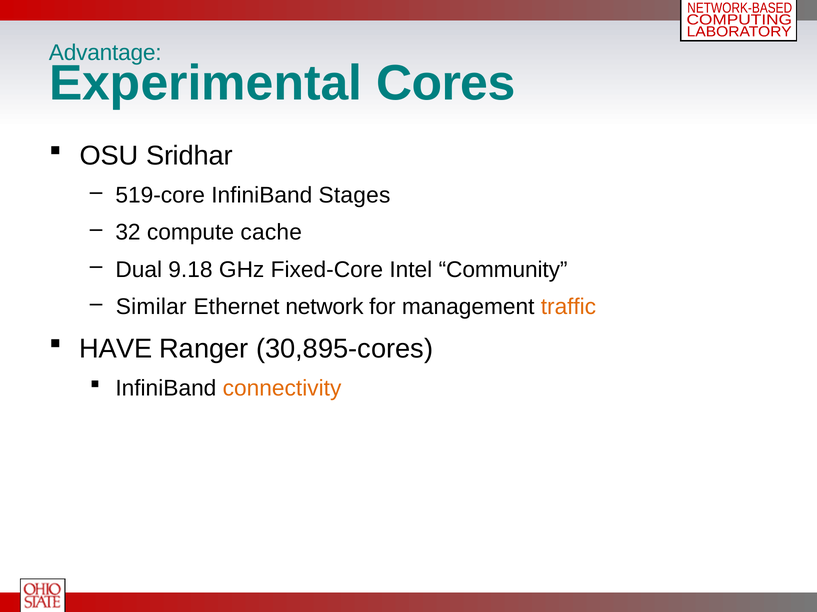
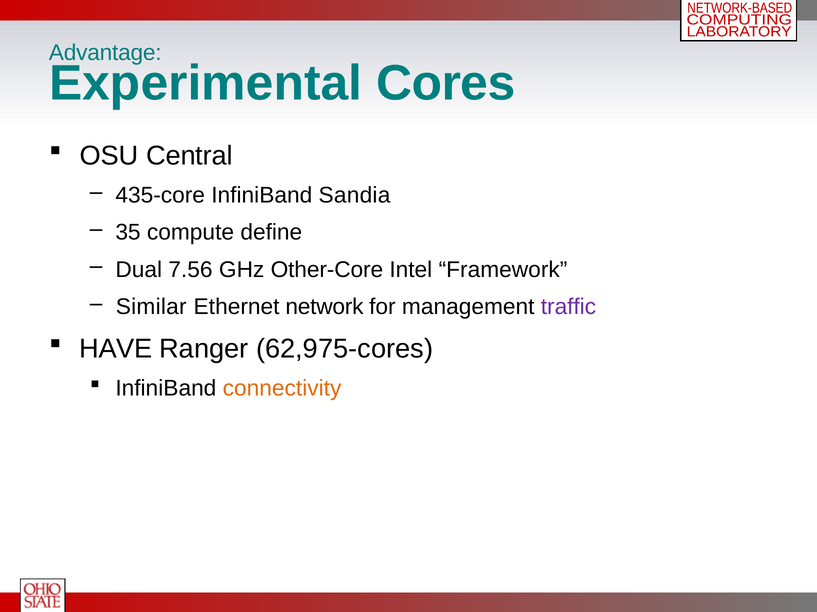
Sridhar: Sridhar -> Central (189, 156)
519-core: 519-core -> 435-core (160, 195)
Stages: Stages -> Sandia (354, 195)
32: 32 -> 35 (128, 233)
cache: cache -> define (271, 233)
9.18: 9.18 -> 7.56 (190, 270)
Fixed-Core: Fixed-Core -> Other-Core (327, 270)
Community: Community -> Framework (503, 270)
traffic colour: orange -> purple (568, 307)
30,895-cores: 30,895-cores -> 62,975-cores (345, 349)
